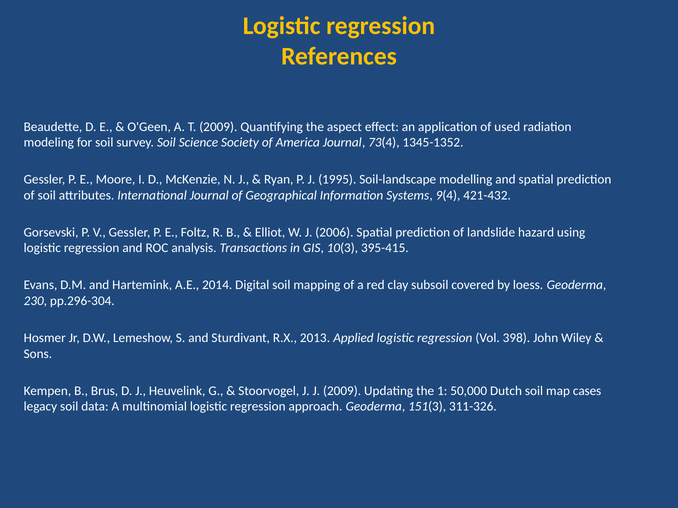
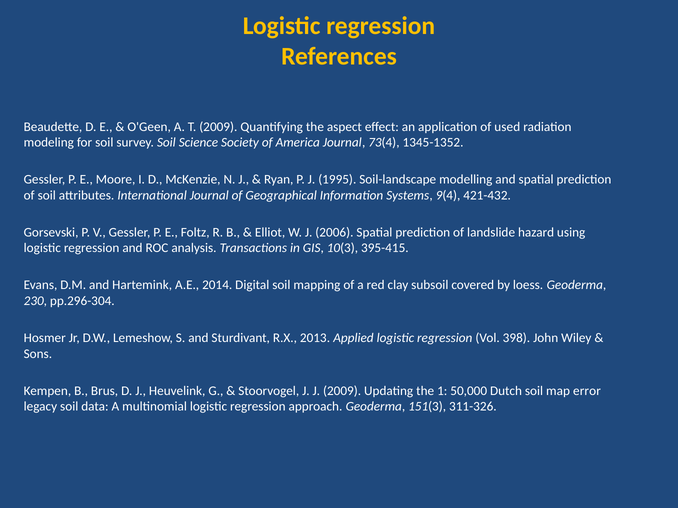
cases: cases -> error (587, 391)
